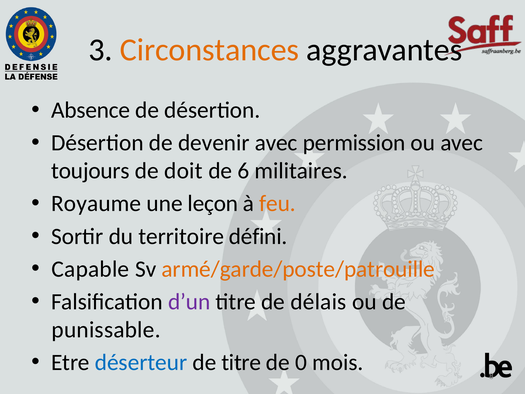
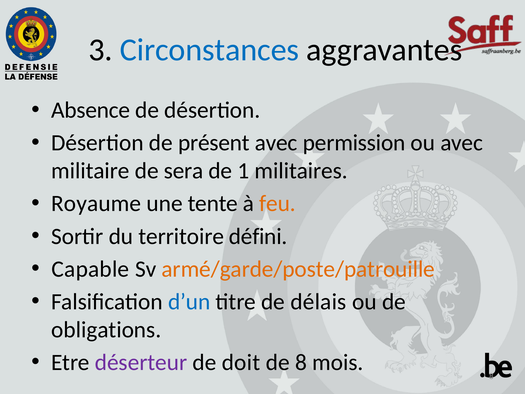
Circonstances colour: orange -> blue (209, 50)
devenir: devenir -> présent (214, 143)
toujours: toujours -> militaire (90, 171)
doit: doit -> sera (184, 171)
6: 6 -> 1 (243, 171)
leçon: leçon -> tente (213, 203)
d’un colour: purple -> blue (189, 302)
punissable: punissable -> obligations (106, 330)
déserteur colour: blue -> purple (141, 362)
de titre: titre -> doit (241, 362)
de 0: 0 -> 8 (301, 362)
